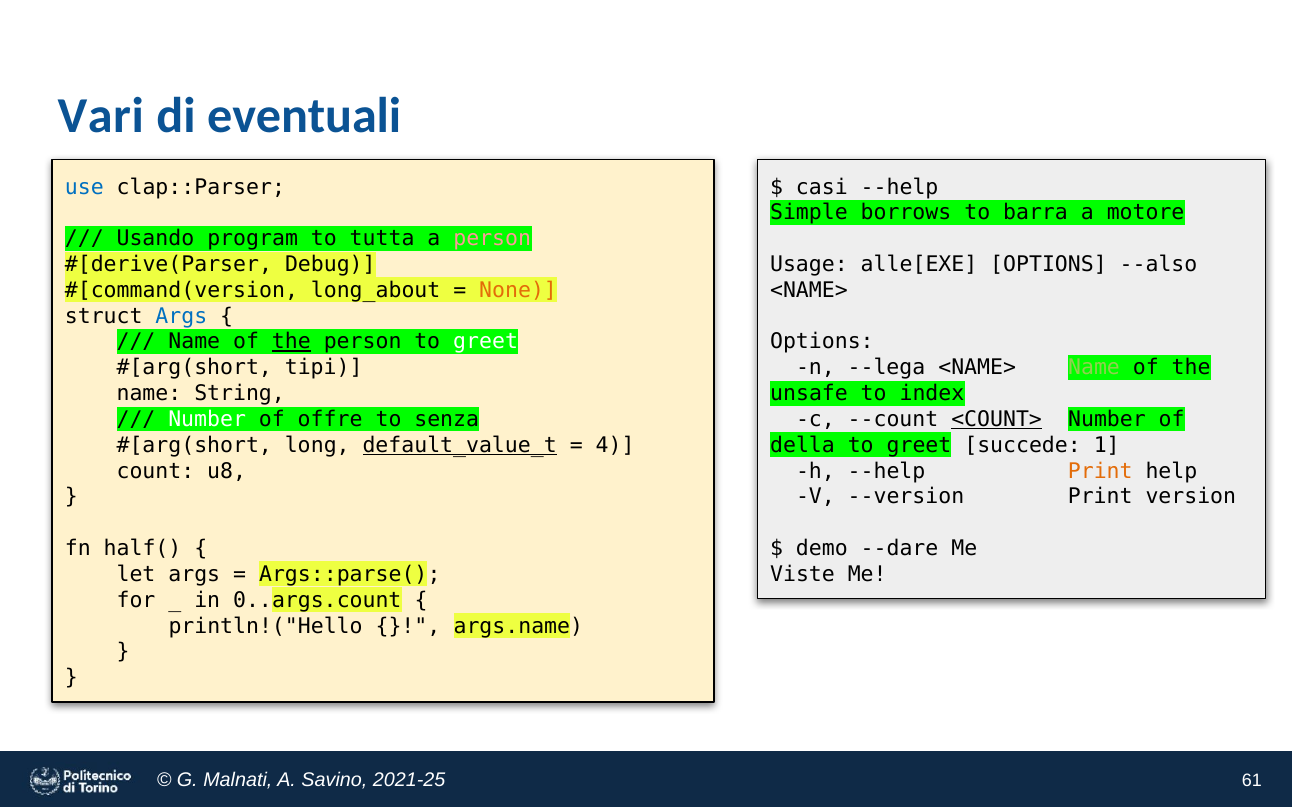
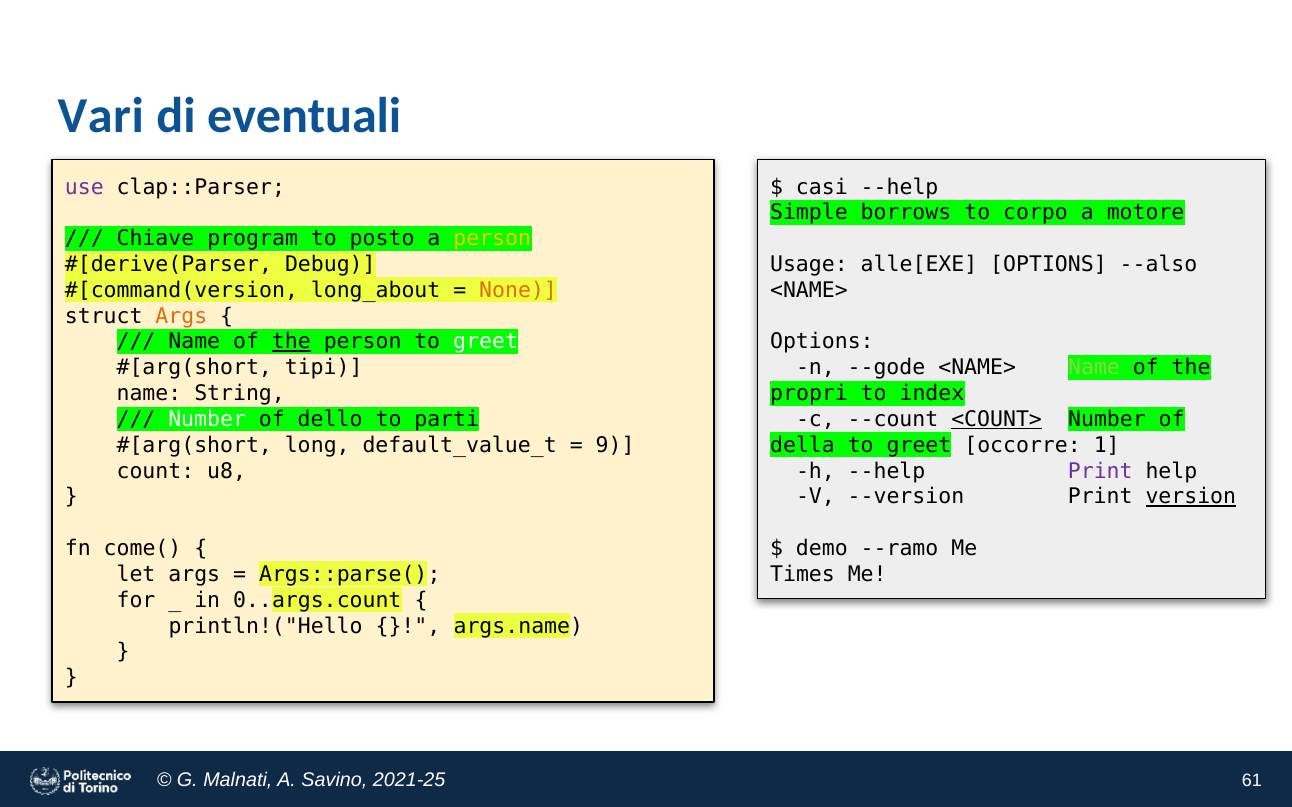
use colour: blue -> purple (84, 187)
barra: barra -> corpo (1036, 213)
Usando: Usando -> Chiave (155, 239)
tutta: tutta -> posto (382, 239)
person colour: pink -> yellow (492, 239)
Args colour: blue -> orange (181, 316)
--lega: --lega -> --gode (886, 368)
unsafe: unsafe -> propri (809, 394)
offre: offre -> dello (330, 420)
senza: senza -> parti (447, 420)
default_value_t underline: present -> none (460, 445)
4: 4 -> 9 (615, 445)
succede: succede -> occorre (1023, 445)
Print colour: orange -> purple (1100, 471)
version underline: none -> present (1191, 497)
half(: half( -> come( (143, 549)
--dare: --dare -> --ramo (900, 549)
Viste: Viste -> Times (802, 575)
